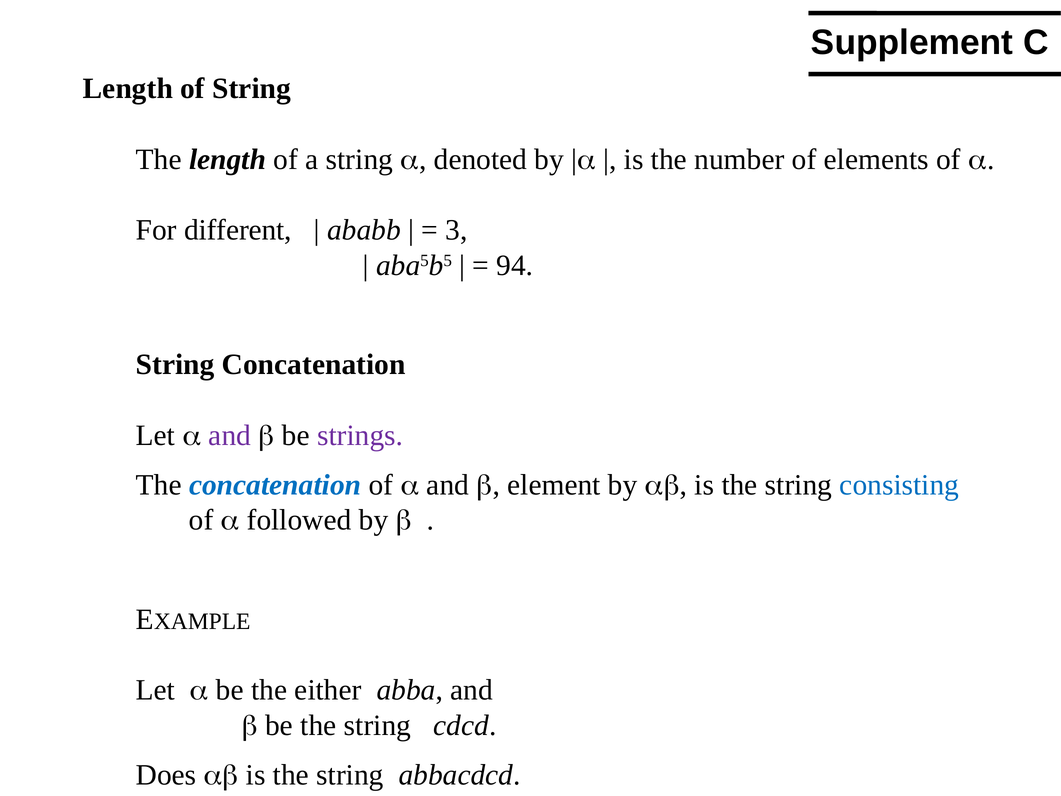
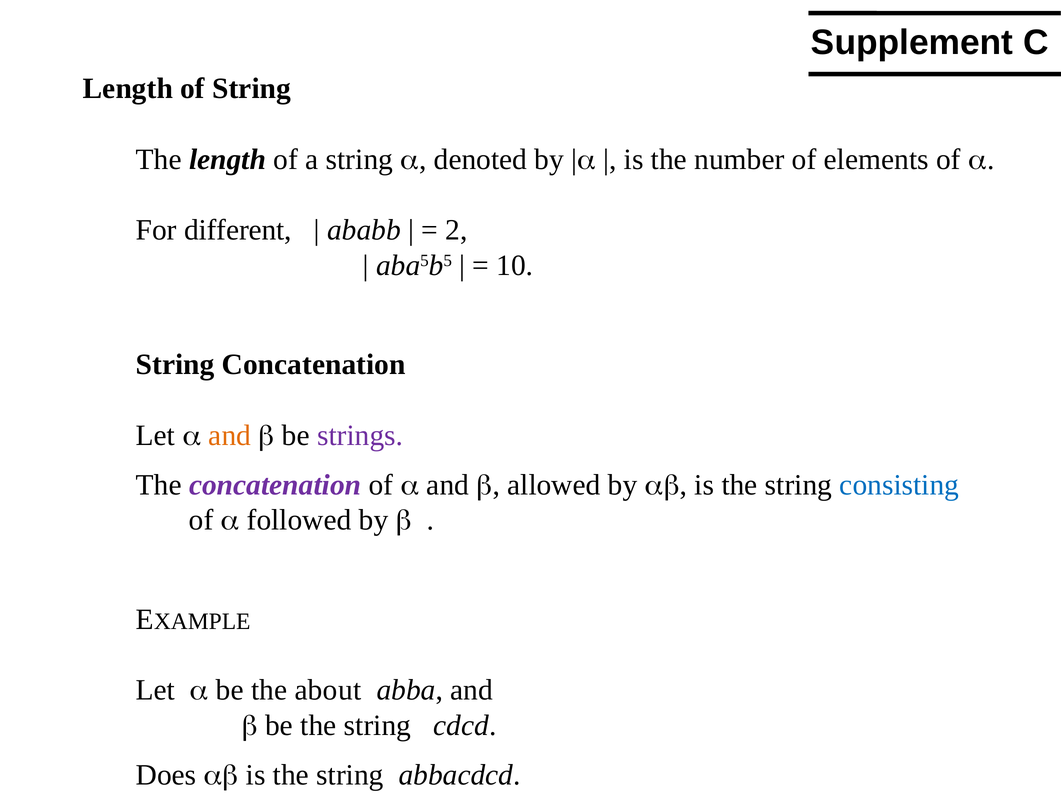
3: 3 -> 2 (456, 230)
94: 94 -> 10 (515, 265)
and colour: purple -> orange (230, 435)
concatenation colour: blue -> purple (275, 485)
element: element -> allowed (554, 485)
either: either -> about (328, 690)
